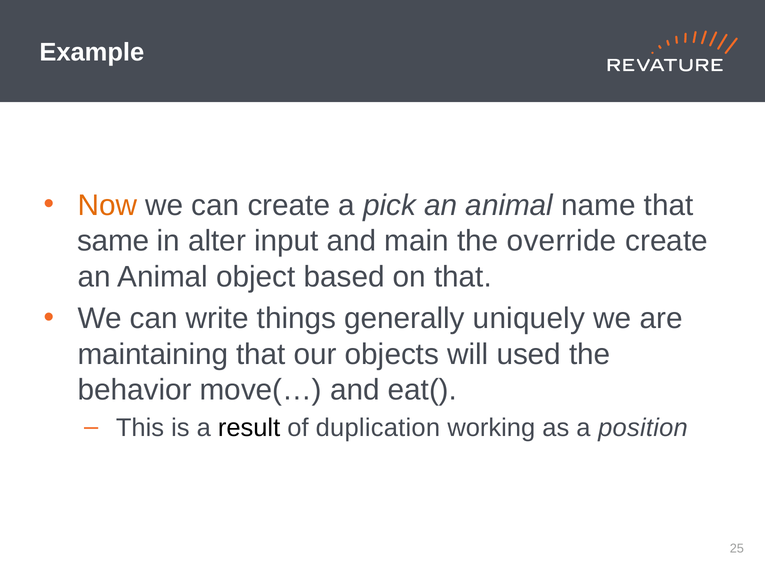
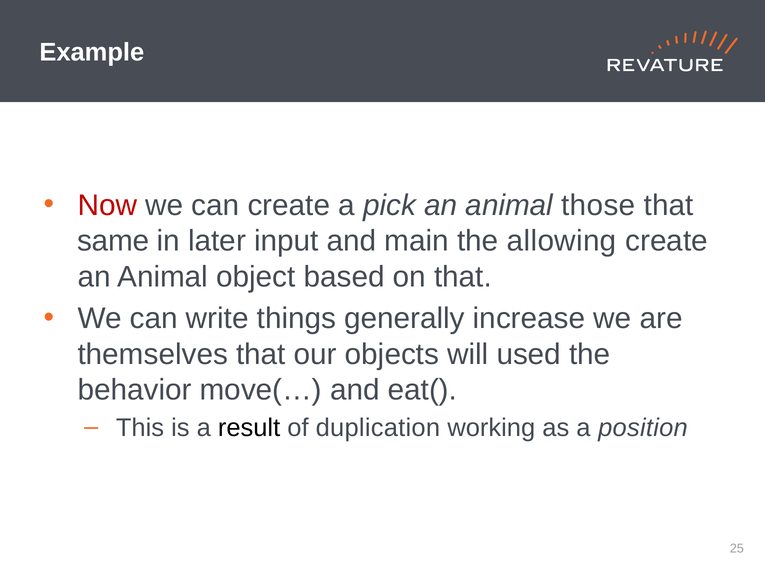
Now colour: orange -> red (107, 205)
name: name -> those (598, 205)
alter: alter -> later (217, 241)
override: override -> allowing (562, 241)
uniquely: uniquely -> increase (529, 318)
maintaining: maintaining -> themselves (153, 354)
